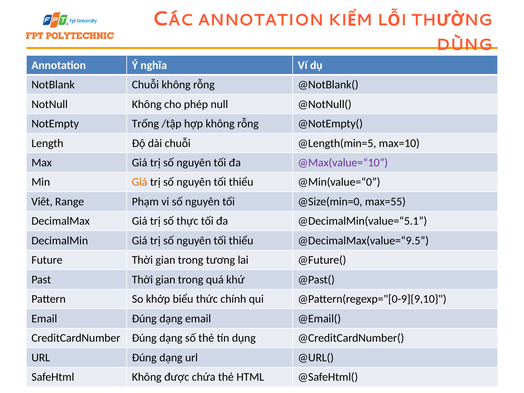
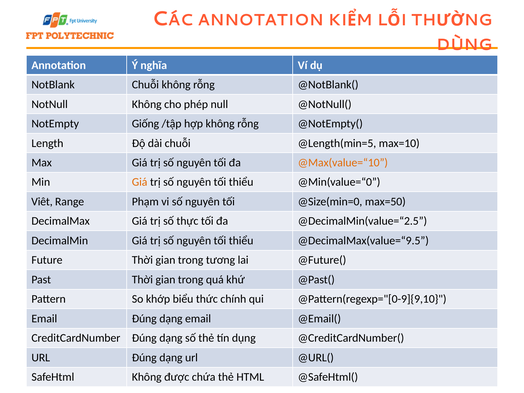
Trống: Trống -> Giống (145, 124)
@Max(value=“10 colour: purple -> orange (343, 163)
max=55: max=55 -> max=50 (385, 202)
@DecimalMin(value=“5.1: @DecimalMin(value=“5.1 -> @DecimalMin(value=“2.5 (362, 221)
